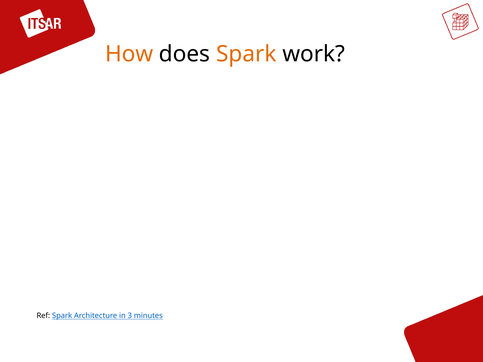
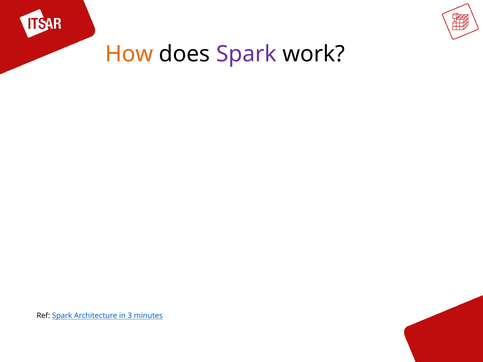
Spark colour: orange -> purple (246, 54)
